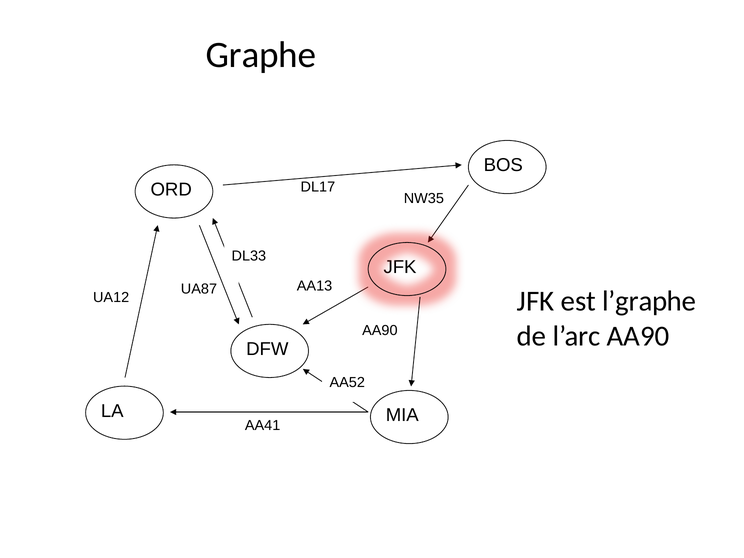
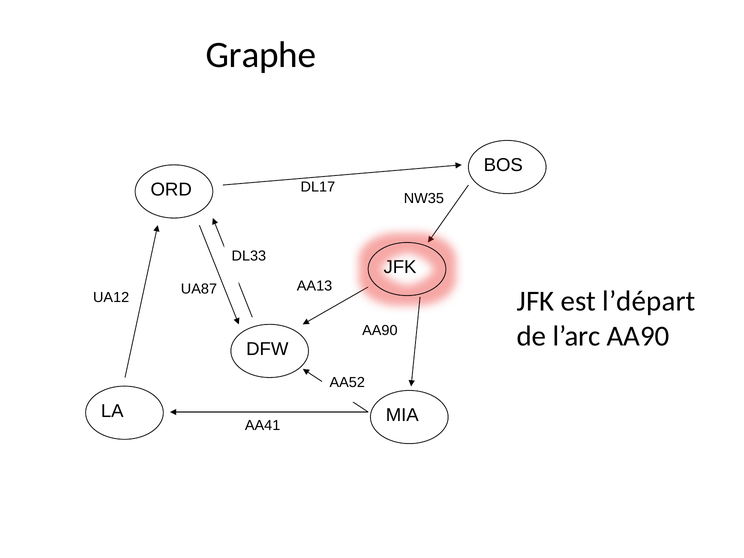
l’graphe: l’graphe -> l’départ (649, 301)
